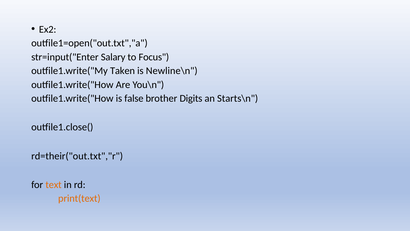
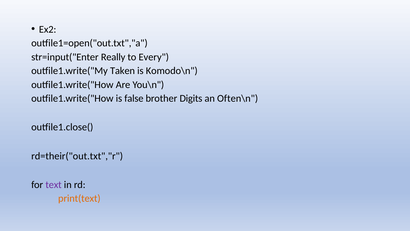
Salary: Salary -> Really (113, 57)
Focus: Focus -> Every (154, 57)
Newline\n: Newline\n -> Komodo\n (172, 71)
Starts\n: Starts\n -> Often\n (238, 98)
text colour: orange -> purple (54, 184)
